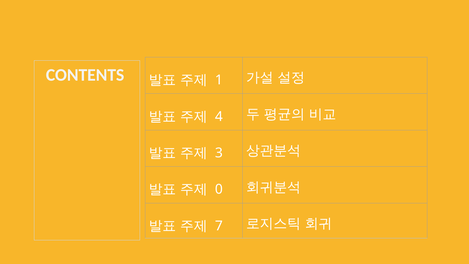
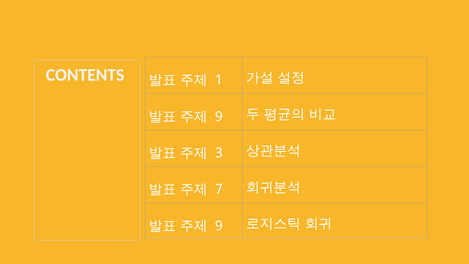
4: 4 -> 9 (219, 116)
0: 0 -> 7 (219, 189)
7: 7 -> 9 (219, 226)
